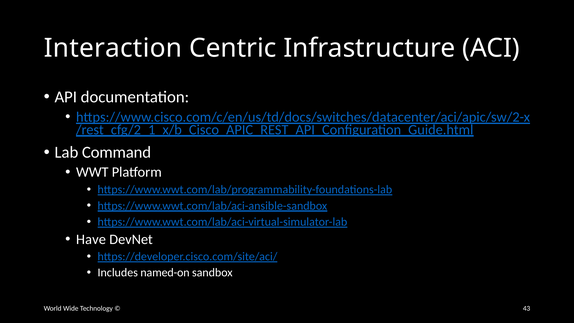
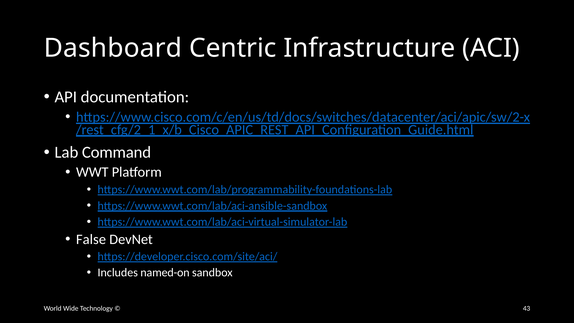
Interaction: Interaction -> Dashboard (113, 48)
Have: Have -> False (91, 239)
